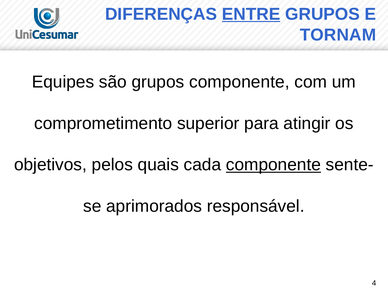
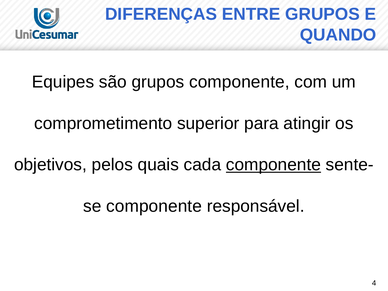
ENTRE underline: present -> none (251, 14)
TORNAM: TORNAM -> QUANDO (338, 35)
aprimorados: aprimorados -> componente (154, 206)
